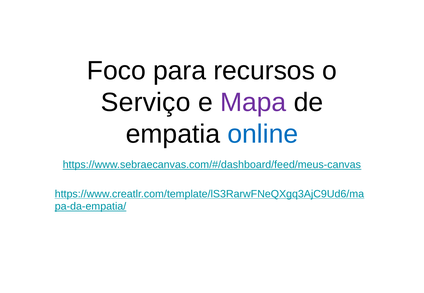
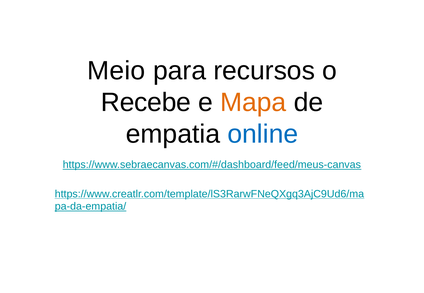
Foco: Foco -> Meio (116, 71)
Serviço: Serviço -> Recebe (146, 103)
Mapa colour: purple -> orange (253, 103)
